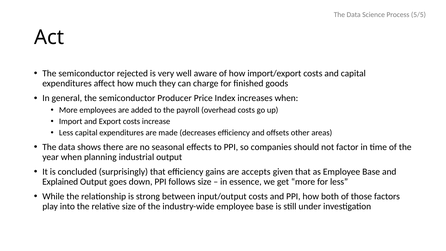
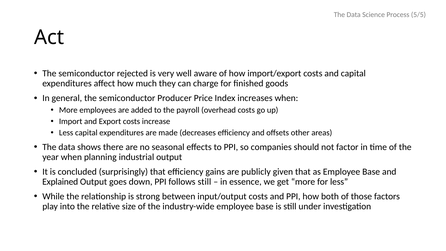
accepts: accepts -> publicly (256, 172)
follows size: size -> still (204, 182)
